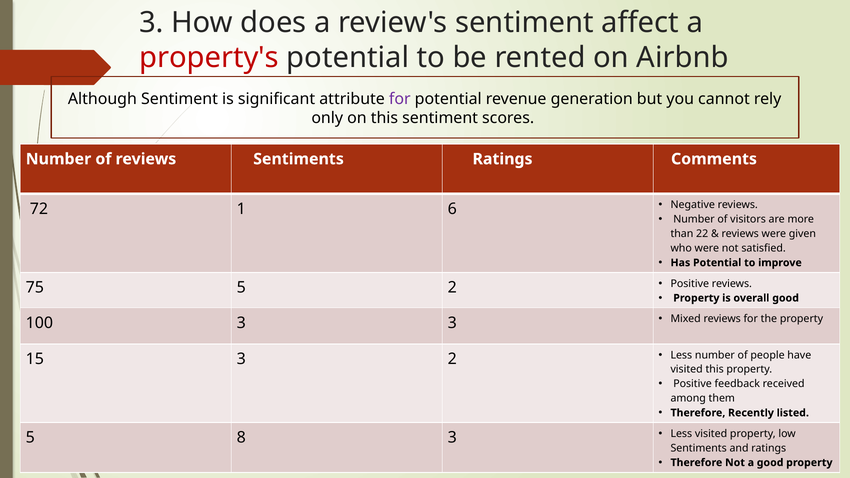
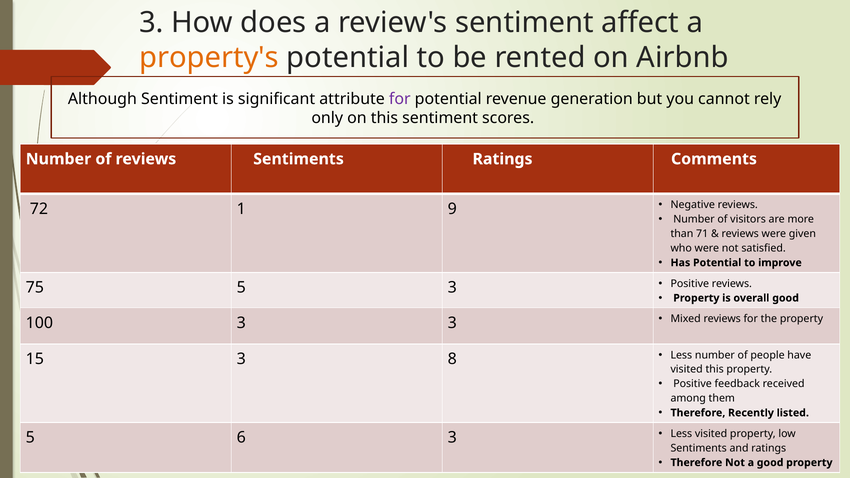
property's colour: red -> orange (209, 58)
6: 6 -> 9 (452, 209)
22: 22 -> 71 (702, 234)
5 2: 2 -> 3 (452, 288)
3 2: 2 -> 8 (452, 359)
8: 8 -> 6 (241, 438)
